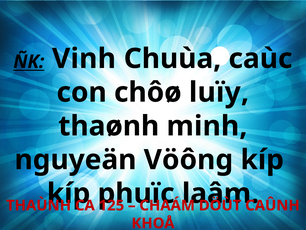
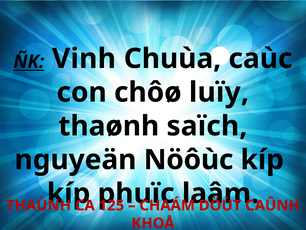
minh: minh -> saïch (207, 126)
Vöông: Vöông -> Nöôùc (189, 160)
